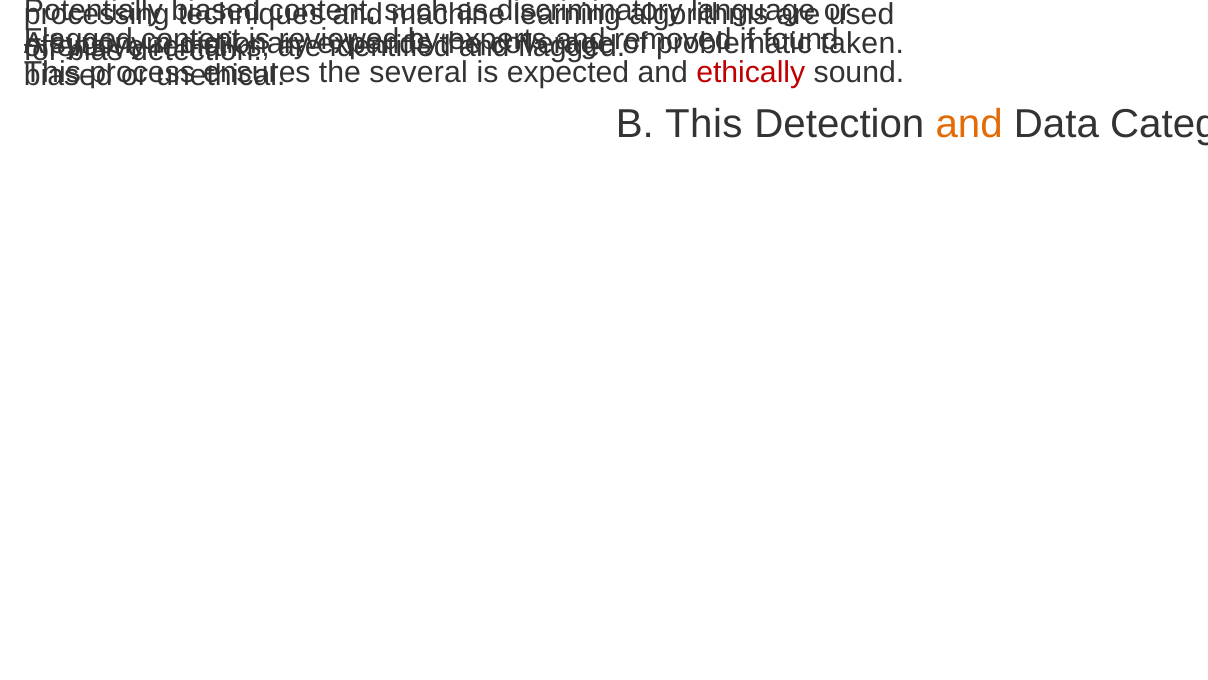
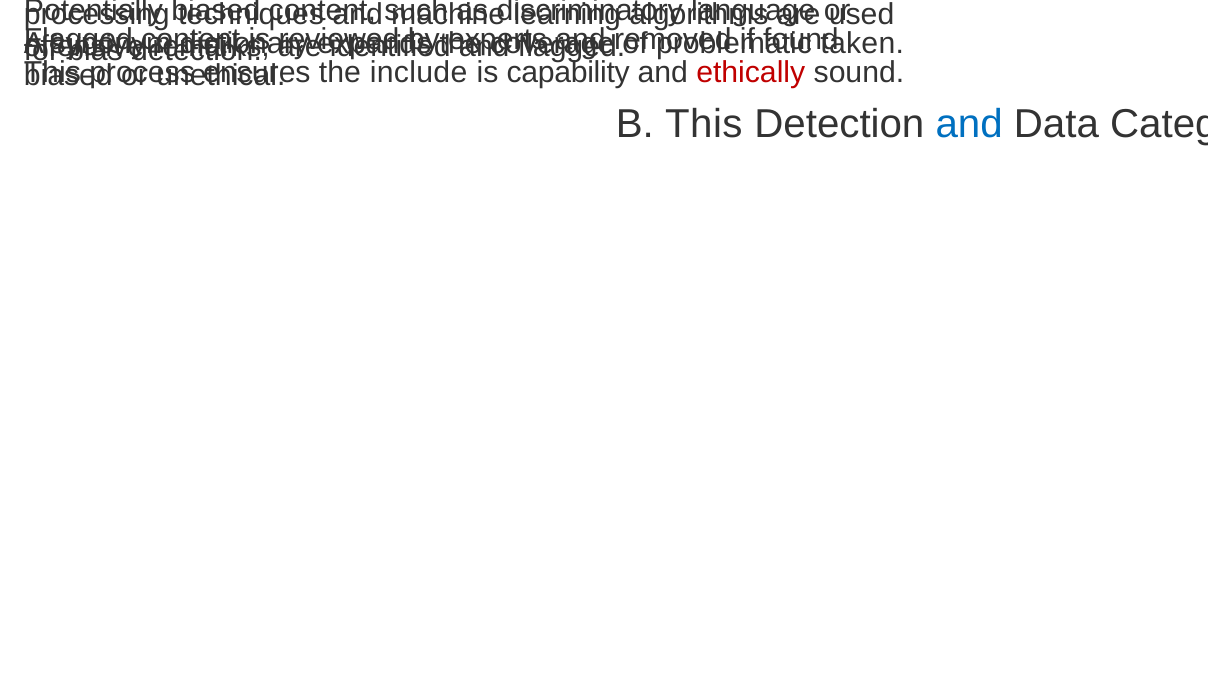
several: several -> include (419, 72)
expected: expected -> capability (568, 72)
and colour: orange -> blue (969, 124)
